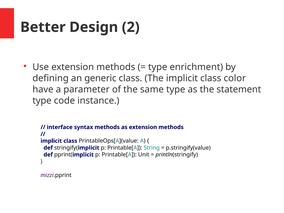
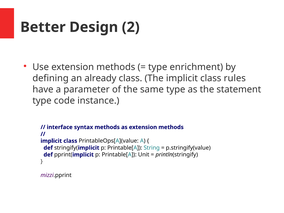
generic: generic -> already (100, 78)
color: color -> rules (235, 78)
